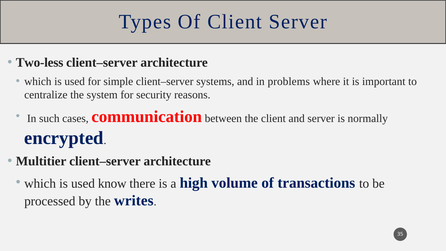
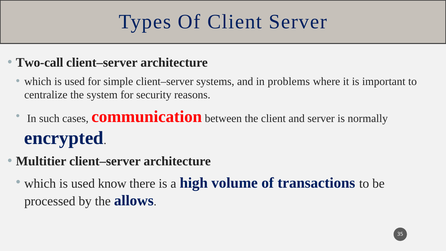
Two-less: Two-less -> Two-call (40, 63)
writes: writes -> allows (134, 201)
